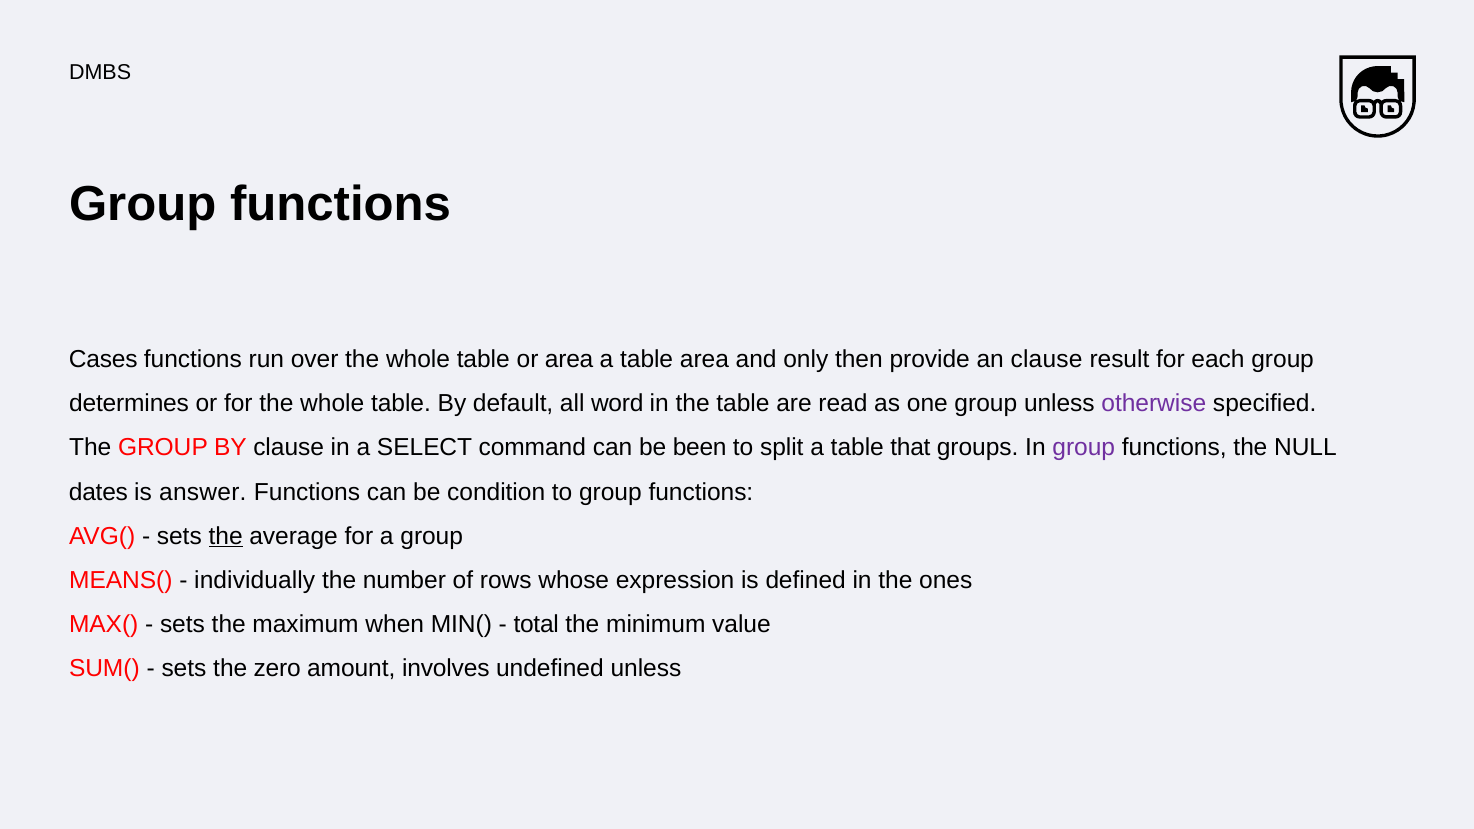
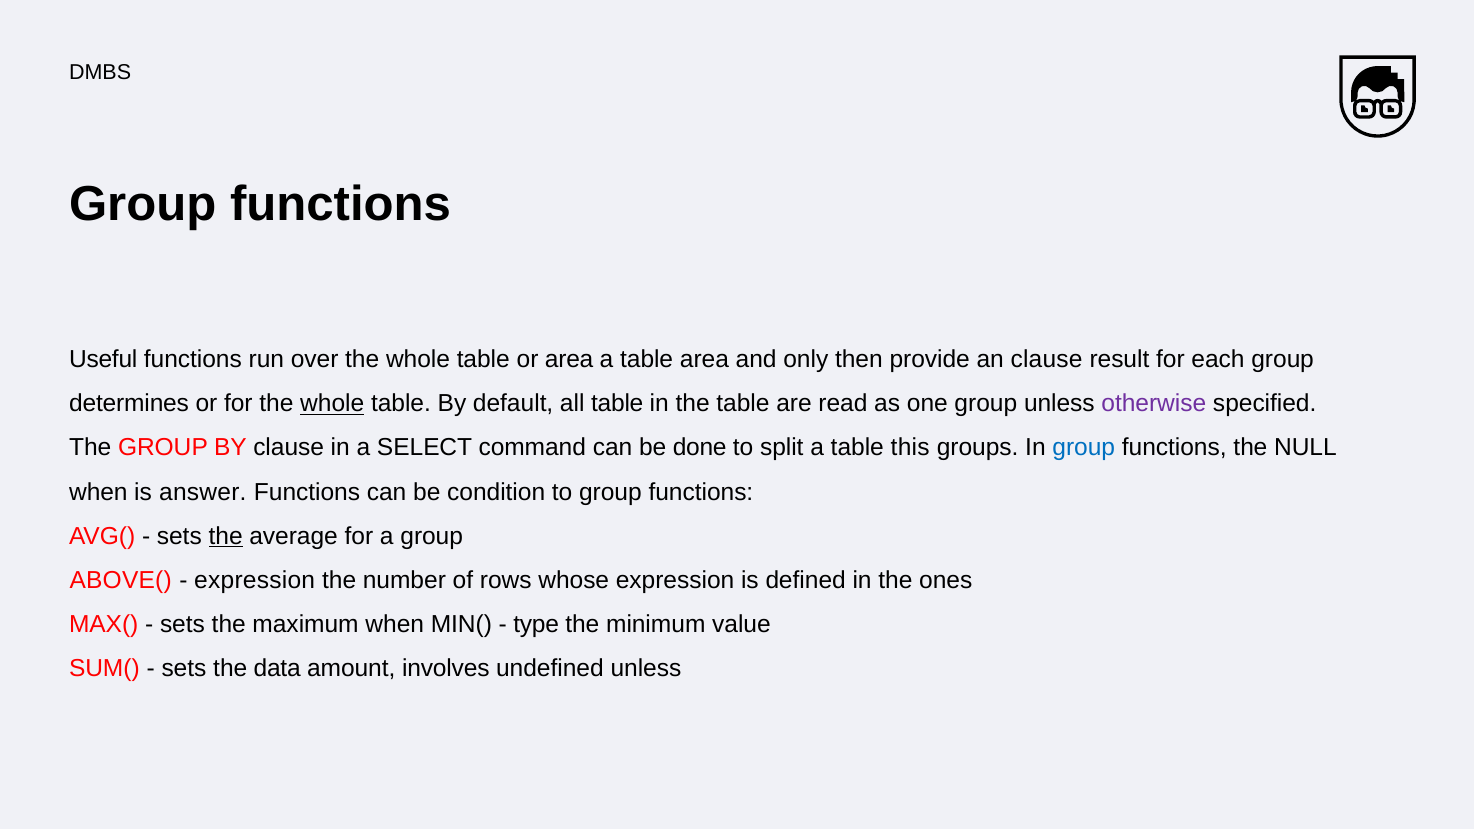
Cases: Cases -> Useful (103, 360)
whole underline: none -> present (332, 404)
all word: word -> table (617, 404)
been: been -> done (700, 448)
that: that -> this (910, 448)
group colour: purple -> blue (1084, 448)
dates: dates -> when (98, 492)
MEANS(: MEANS( -> ABOVE( (121, 580)
individually: individually -> expression (255, 580)
total: total -> type (536, 624)
zero: zero -> data (277, 669)
